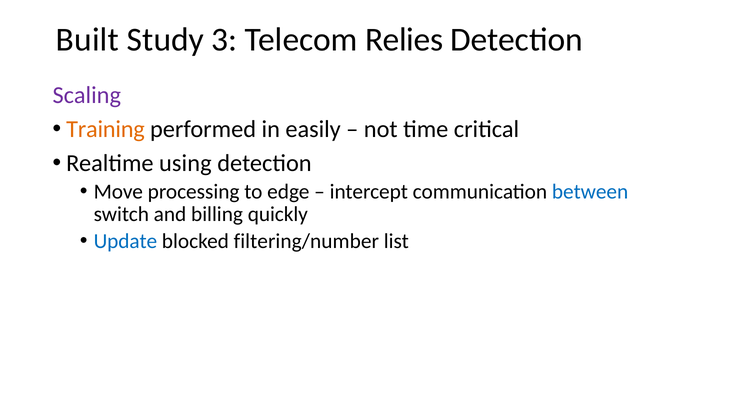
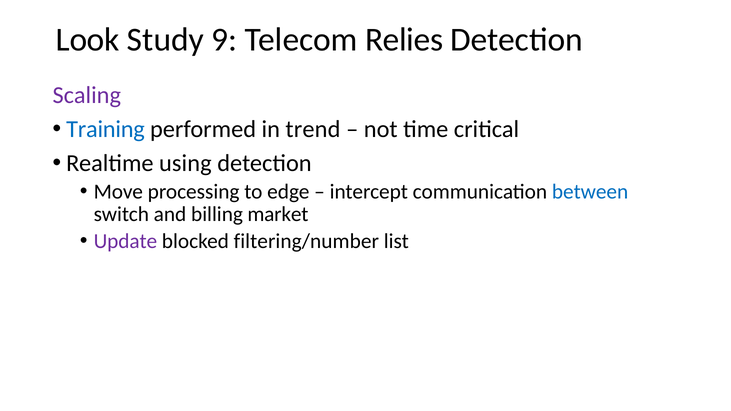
Built: Built -> Look (88, 39)
3: 3 -> 9 (224, 39)
Training colour: orange -> blue (105, 129)
easily: easily -> trend (313, 129)
quickly: quickly -> market (278, 215)
Update colour: blue -> purple (125, 241)
